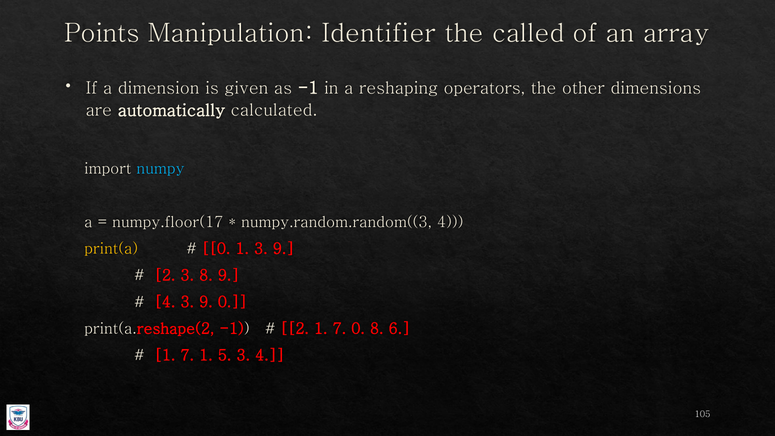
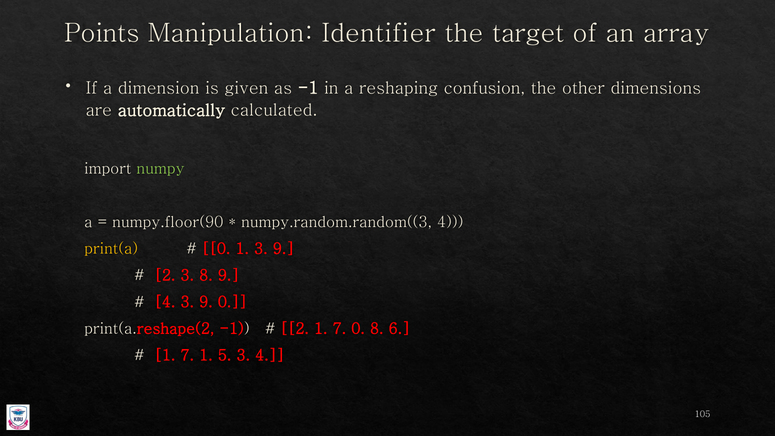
called: called -> target (528, 33)
operators: operators -> confusion (485, 88)
numpy colour: light blue -> light green (161, 169)
numpy.floor(17: numpy.floor(17 -> numpy.floor(90 (168, 222)
